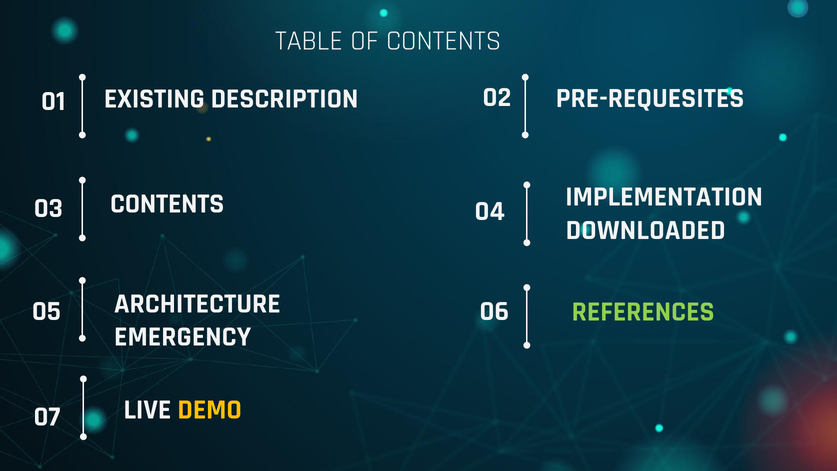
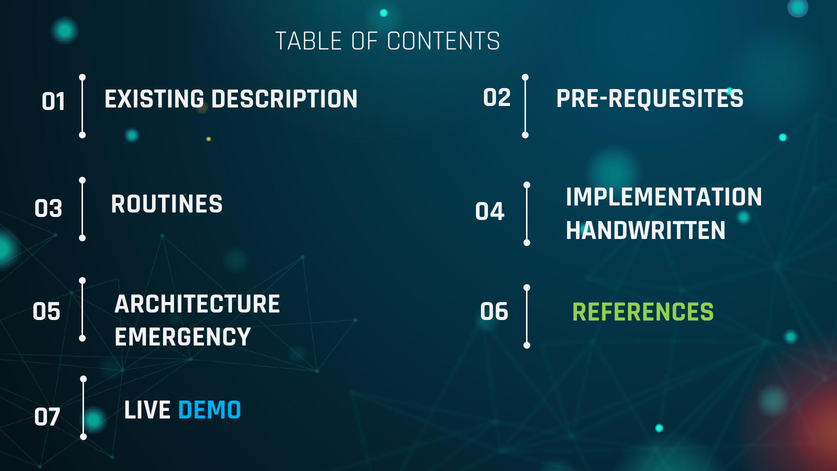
CONTENTS: CONTENTS -> ROUTINES (167, 203)
DOWNLOADED: DOWNLOADED -> HANDWRITTEN (646, 230)
DEMO colour: yellow -> light blue (210, 409)
